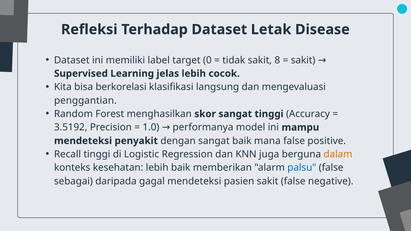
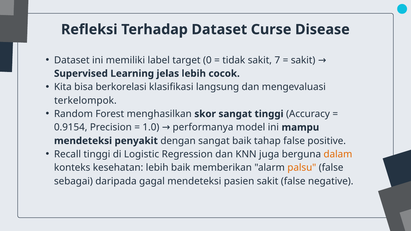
Letak: Letak -> Curse (271, 30)
8: 8 -> 7 (277, 60)
penggantian: penggantian -> terkelompok (85, 101)
3.5192: 3.5192 -> 0.9154 (71, 127)
mana: mana -> tahap (267, 141)
palsu colour: blue -> orange (302, 168)
